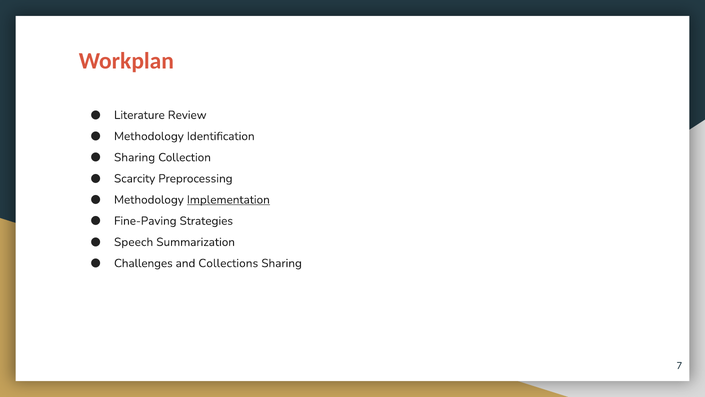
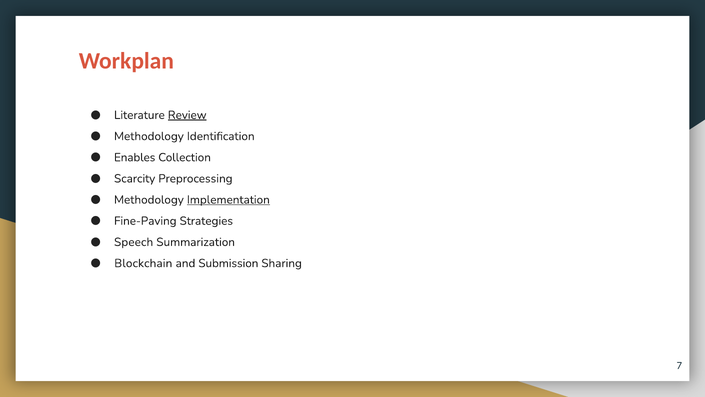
Review underline: none -> present (187, 115)
Sharing: Sharing -> Enables (135, 157)
Challenges: Challenges -> Blockchain (143, 263)
Collections: Collections -> Submission (228, 263)
